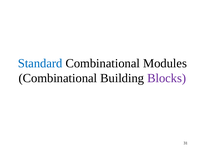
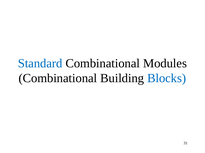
Blocks colour: purple -> blue (167, 79)
